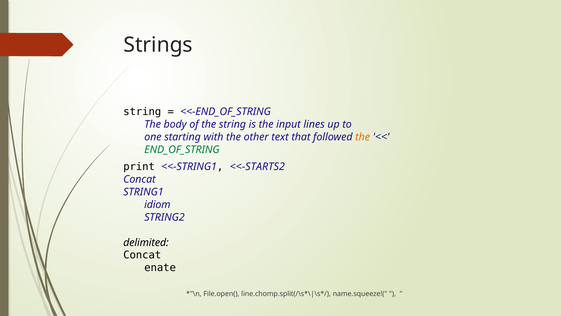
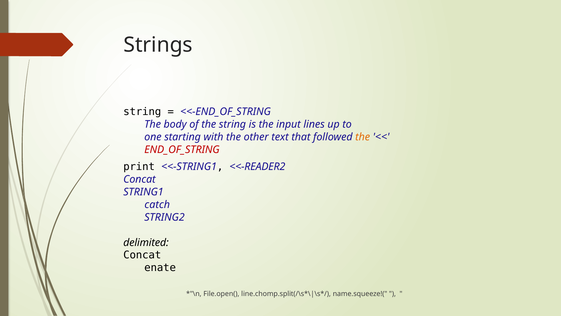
END_OF_STRING colour: green -> red (182, 150)
<<-STARTS2: <<-STARTS2 -> <<-READER2 (257, 166)
idiom: idiom -> catch (157, 204)
